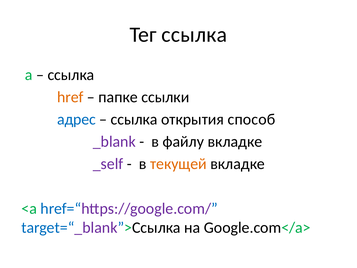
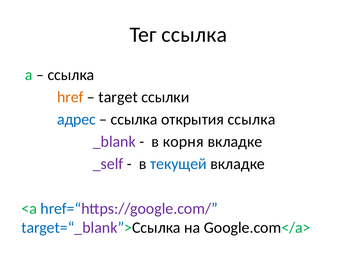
папке: папке -> target (118, 97)
открытия способ: способ -> ссылка (251, 119)
файлу: файлу -> корня (183, 142)
текущей colour: orange -> blue (178, 164)
